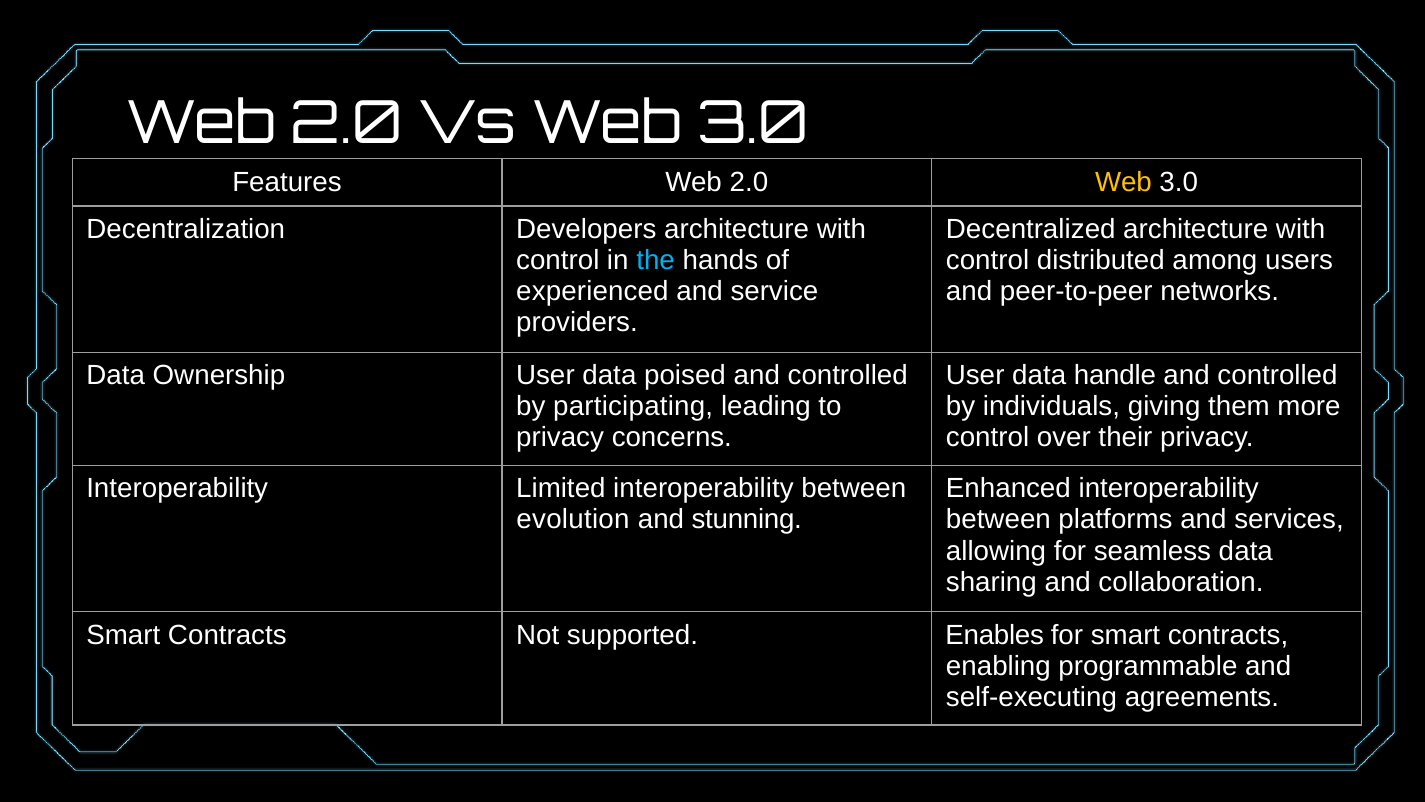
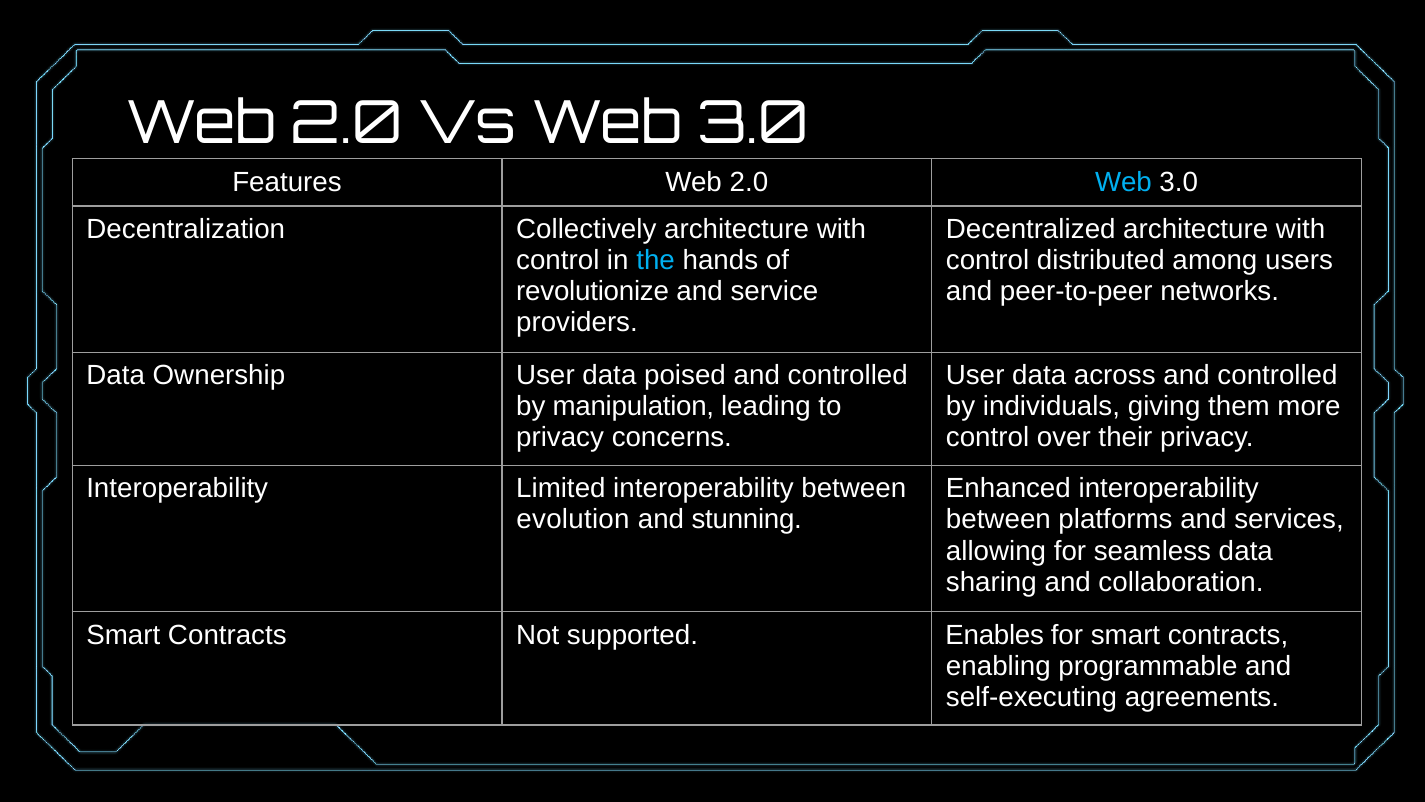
Web colour: yellow -> light blue (1124, 182)
Developers: Developers -> Collectively (586, 229)
experienced: experienced -> revolutionize (593, 291)
handle: handle -> across (1115, 375)
participating: participating -> manipulation (633, 406)
